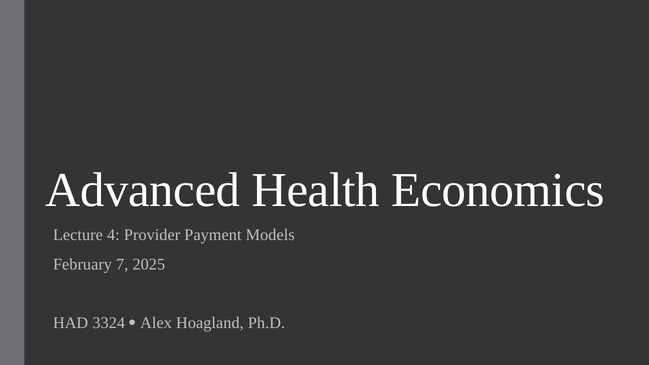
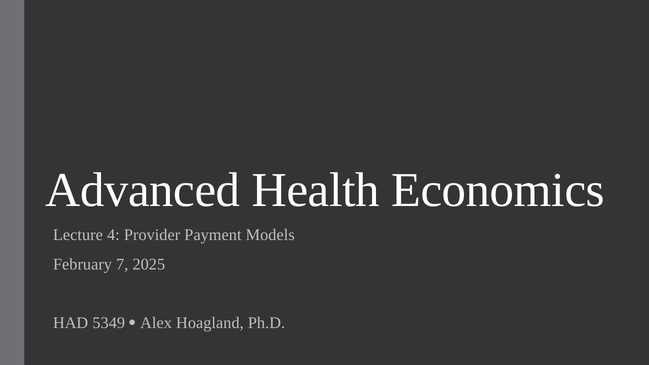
3324: 3324 -> 5349 (109, 323)
